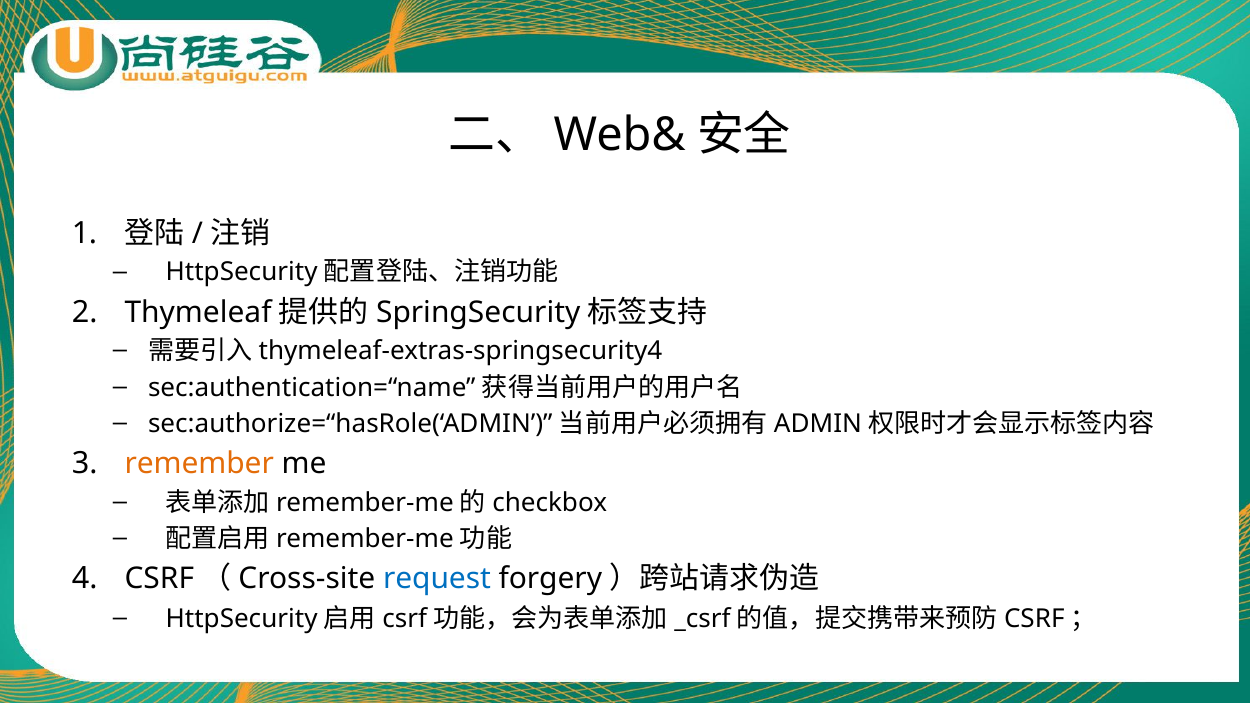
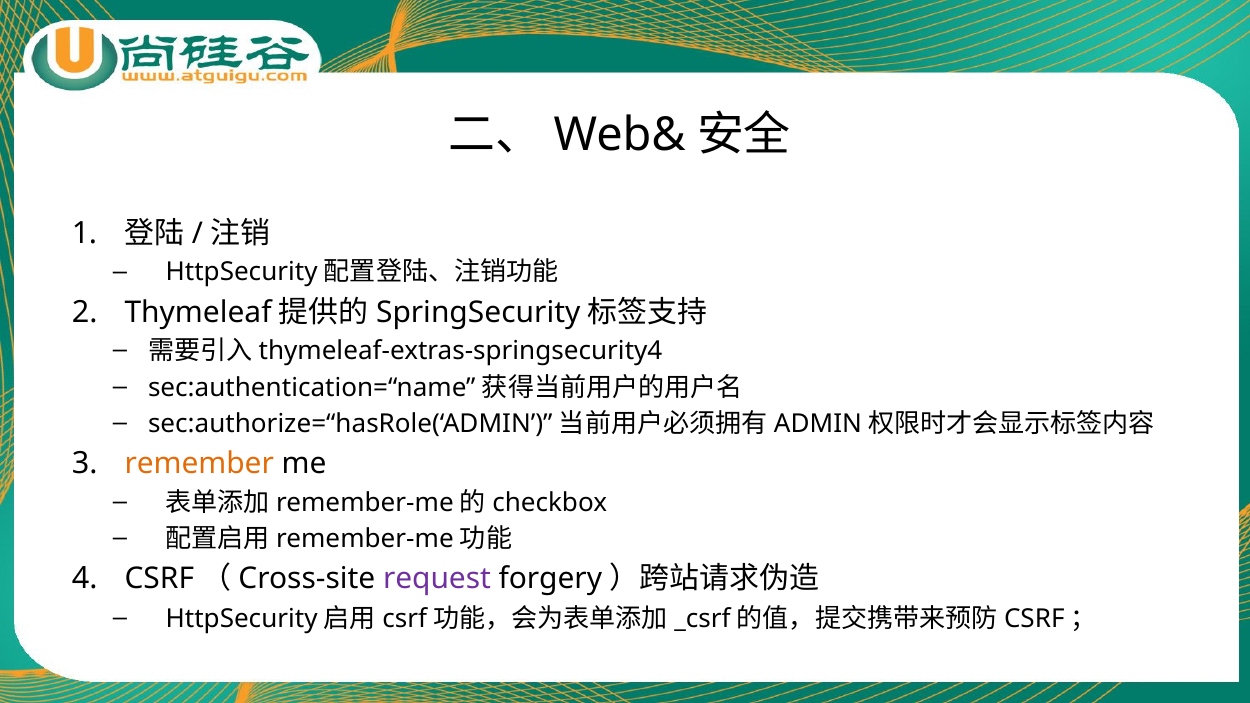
request colour: blue -> purple (437, 579)
